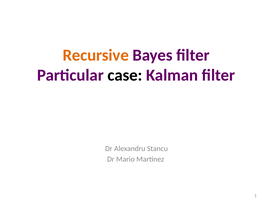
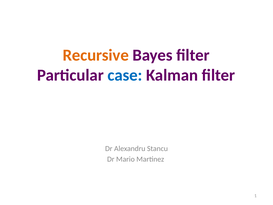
case colour: black -> blue (125, 75)
